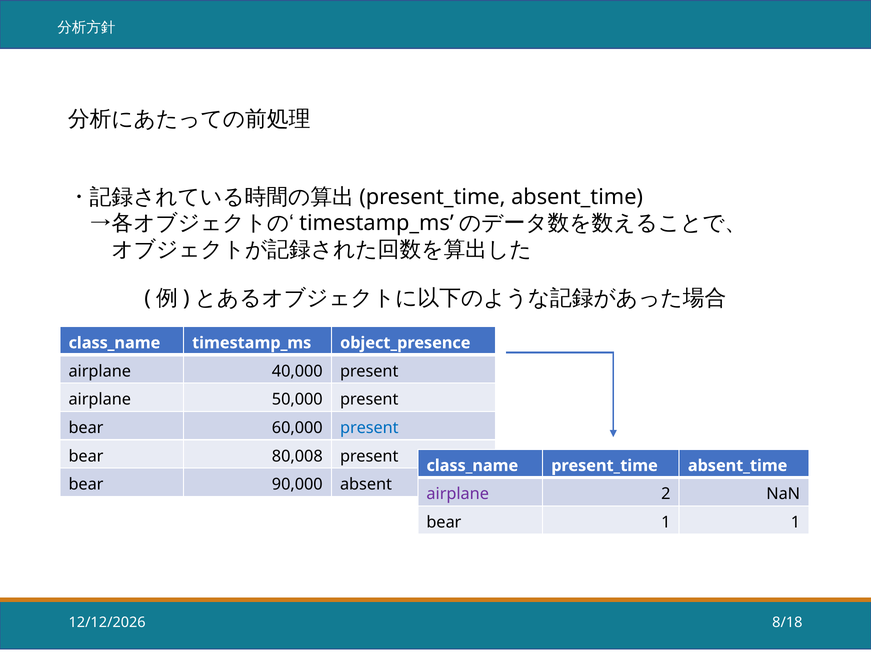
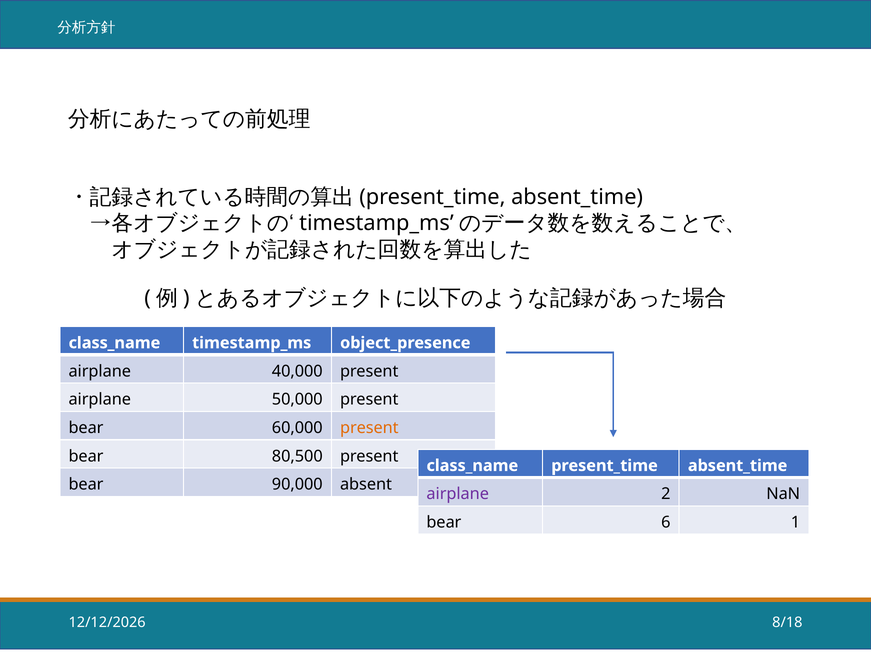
present colour: blue -> orange (369, 428)
80,008: 80,008 -> 80,500 (297, 456)
bear 1: 1 -> 6 (666, 522)
